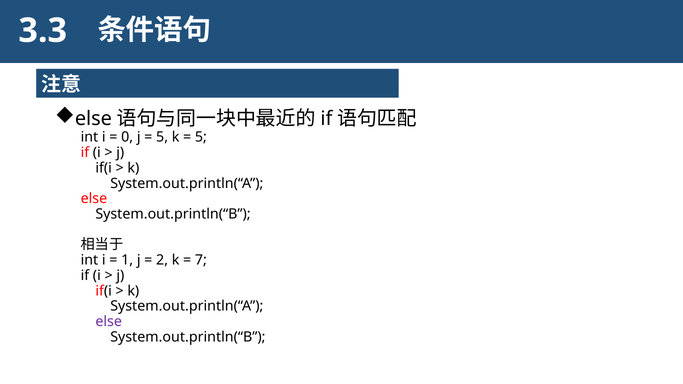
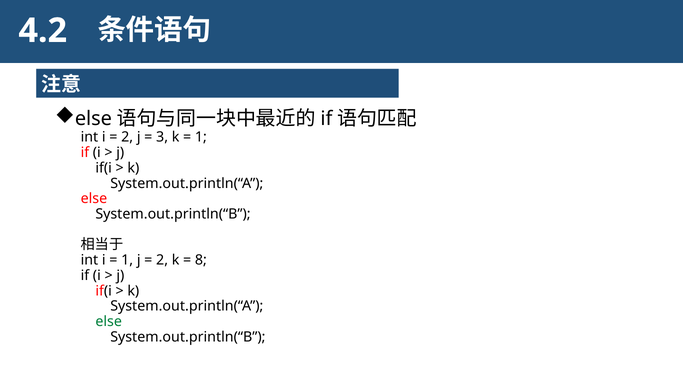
3.3: 3.3 -> 4.2 (43, 31)
0: 0 -> 2 (127, 137)
5: 5 -> 3 (162, 137)
5: 5 -> 1 (201, 137)
7: 7 -> 8 (201, 260)
else colour: purple -> green (109, 322)
